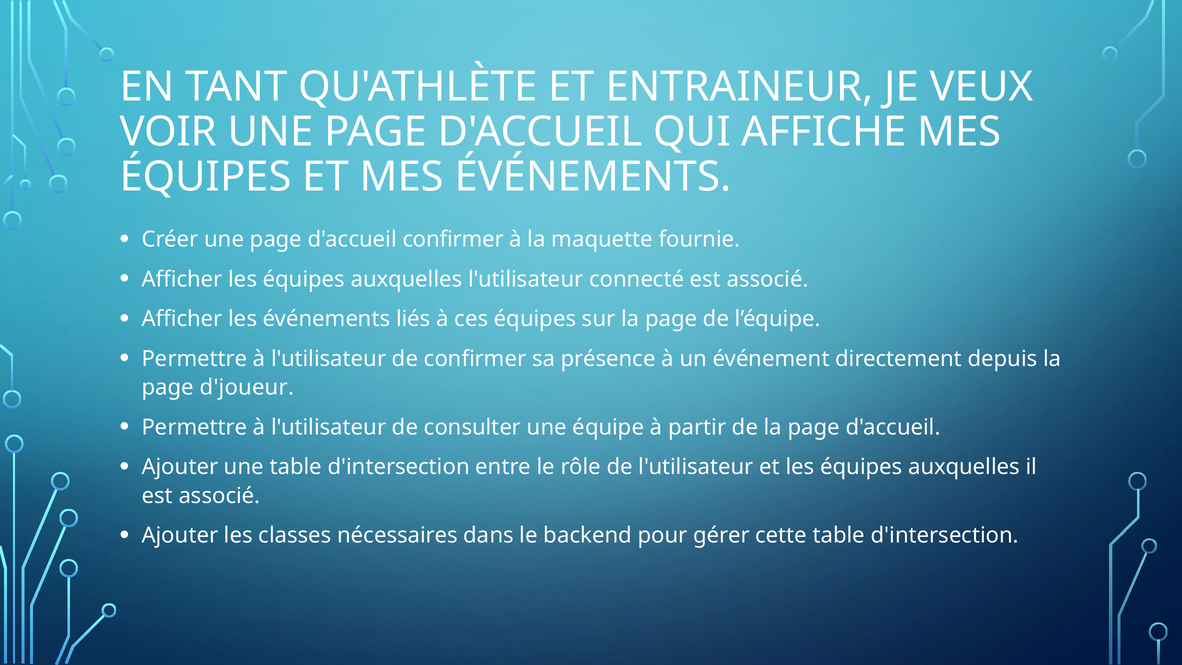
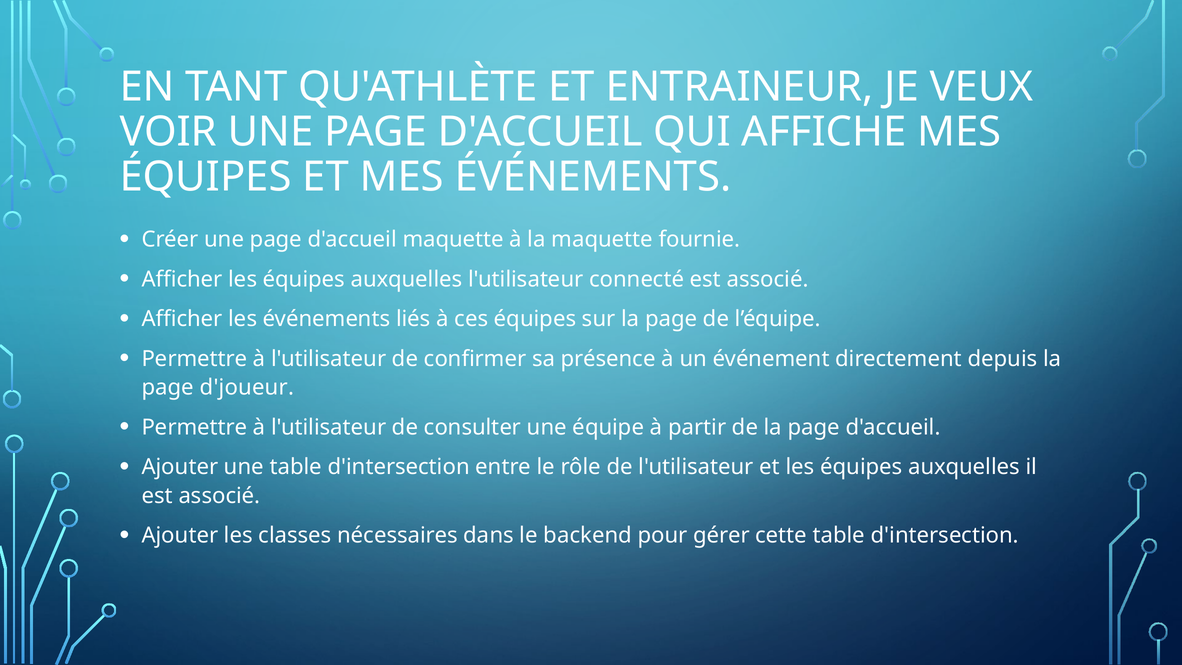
d'accueil confirmer: confirmer -> maquette (453, 239)
